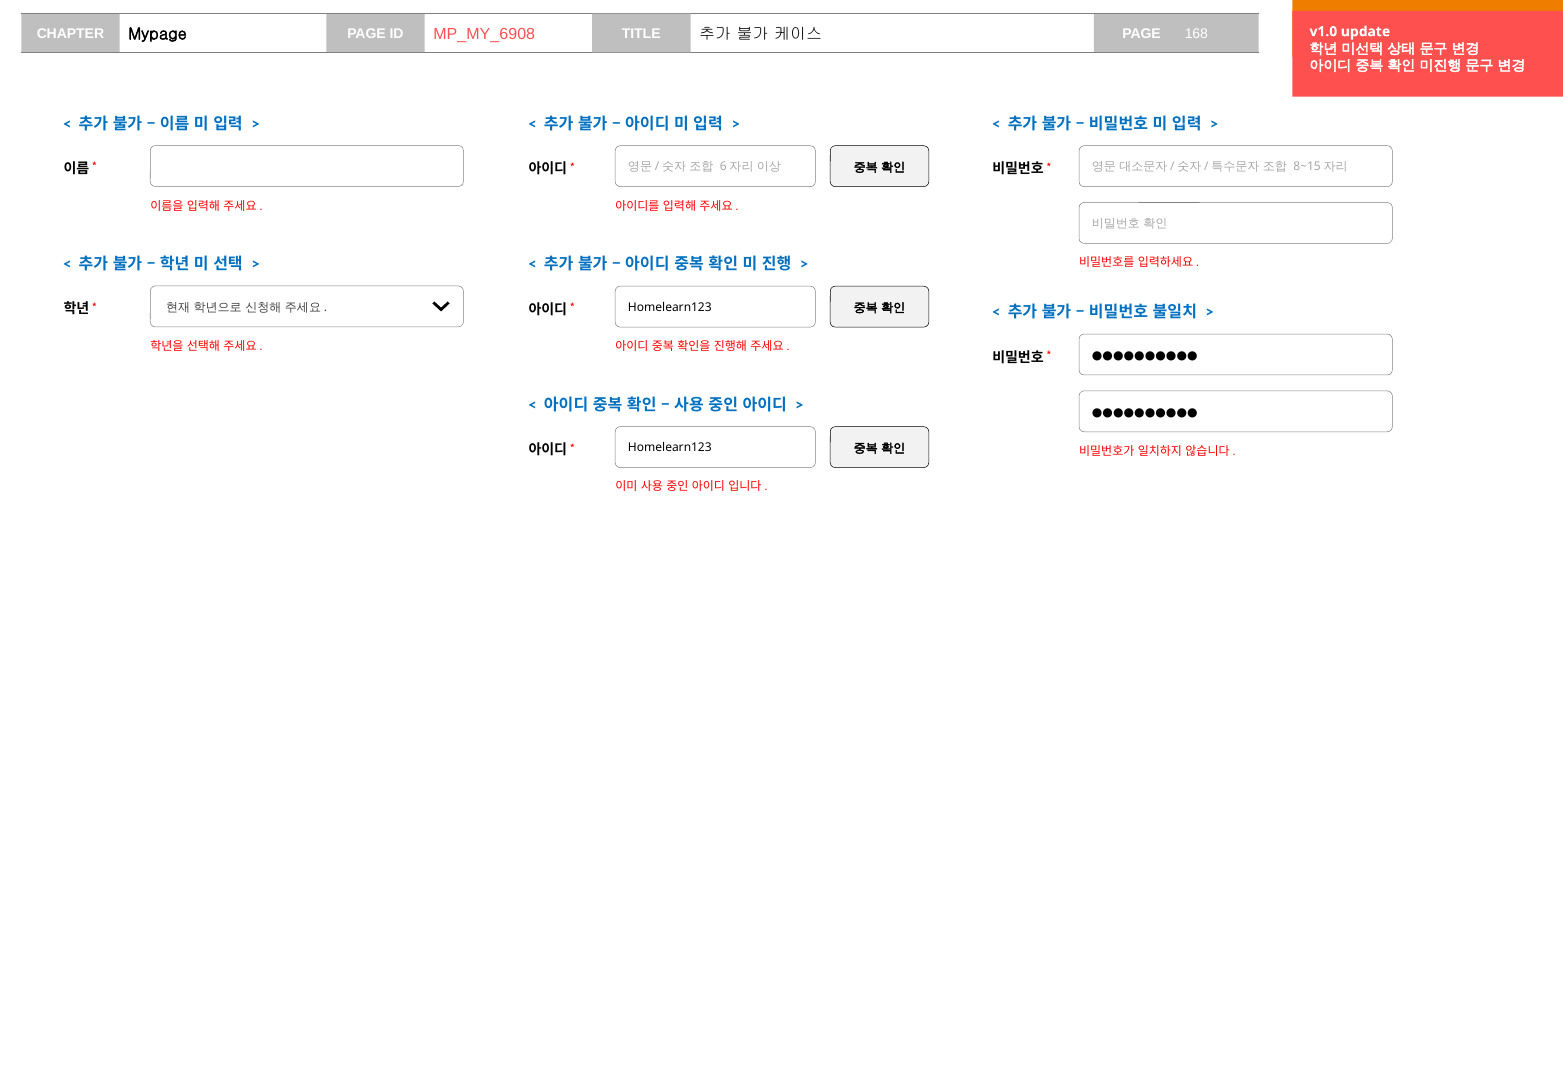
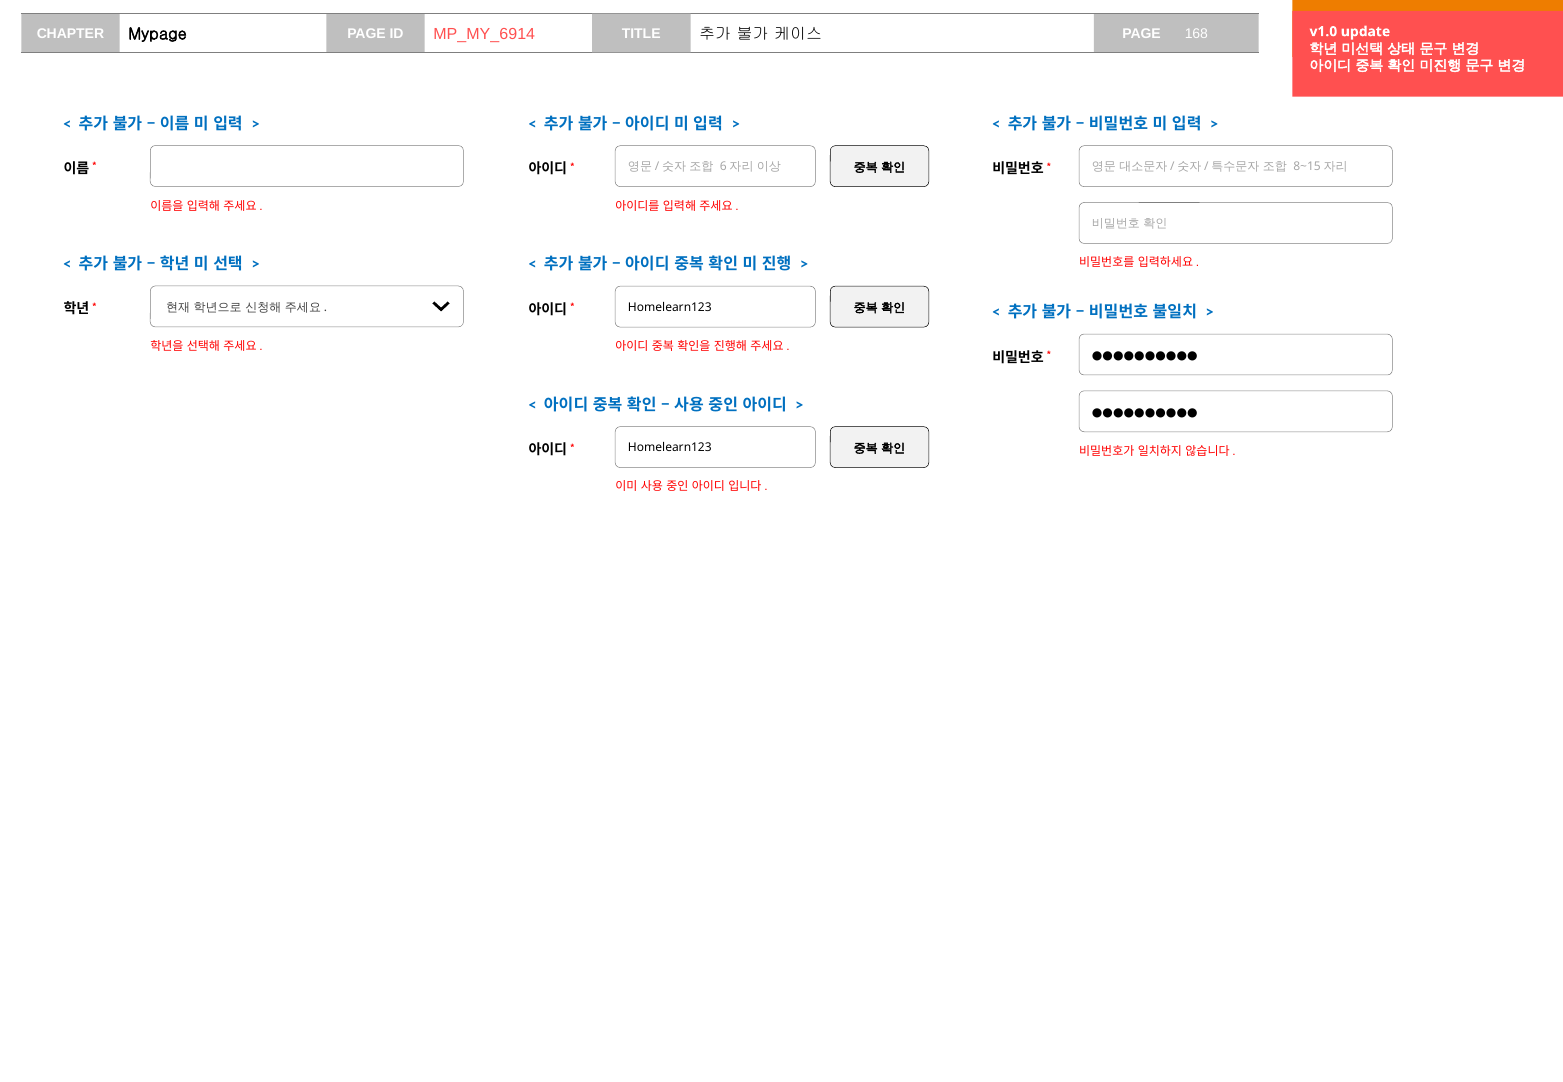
MP_MY_6908: MP_MY_6908 -> MP_MY_6914 (484, 34)
